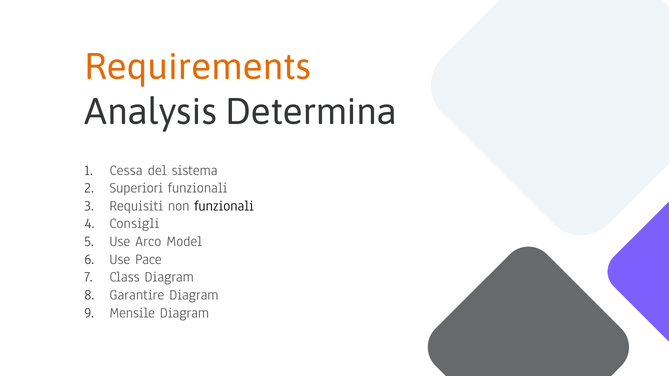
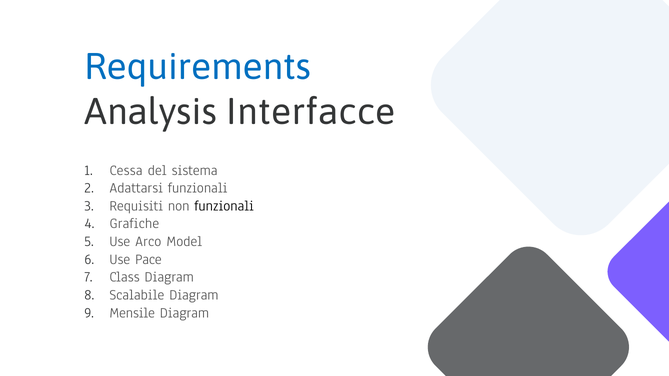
Requirements colour: orange -> blue (198, 67)
Determina: Determina -> Interfacce (311, 112)
Superiori: Superiori -> Adattarsi (136, 188)
Consigli: Consigli -> Grafiche (134, 224)
Garantire: Garantire -> Scalabile (137, 295)
